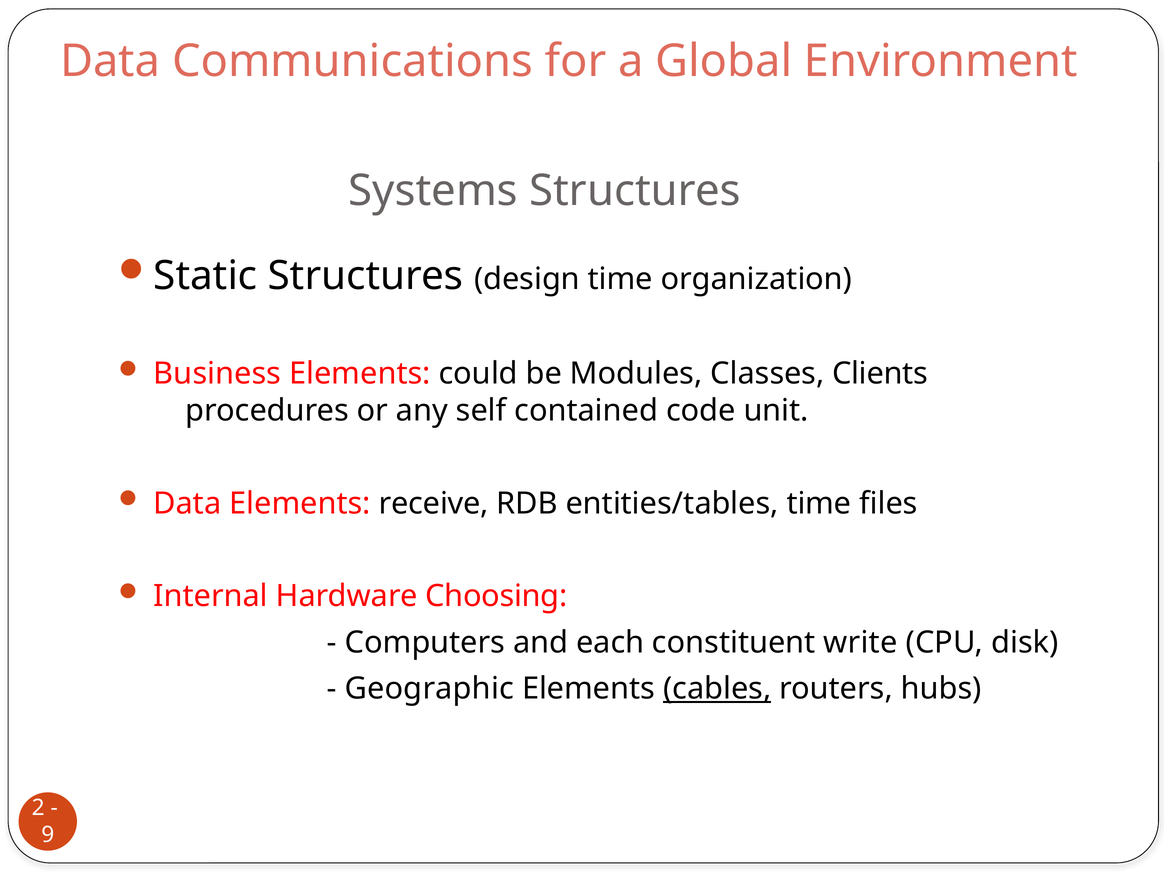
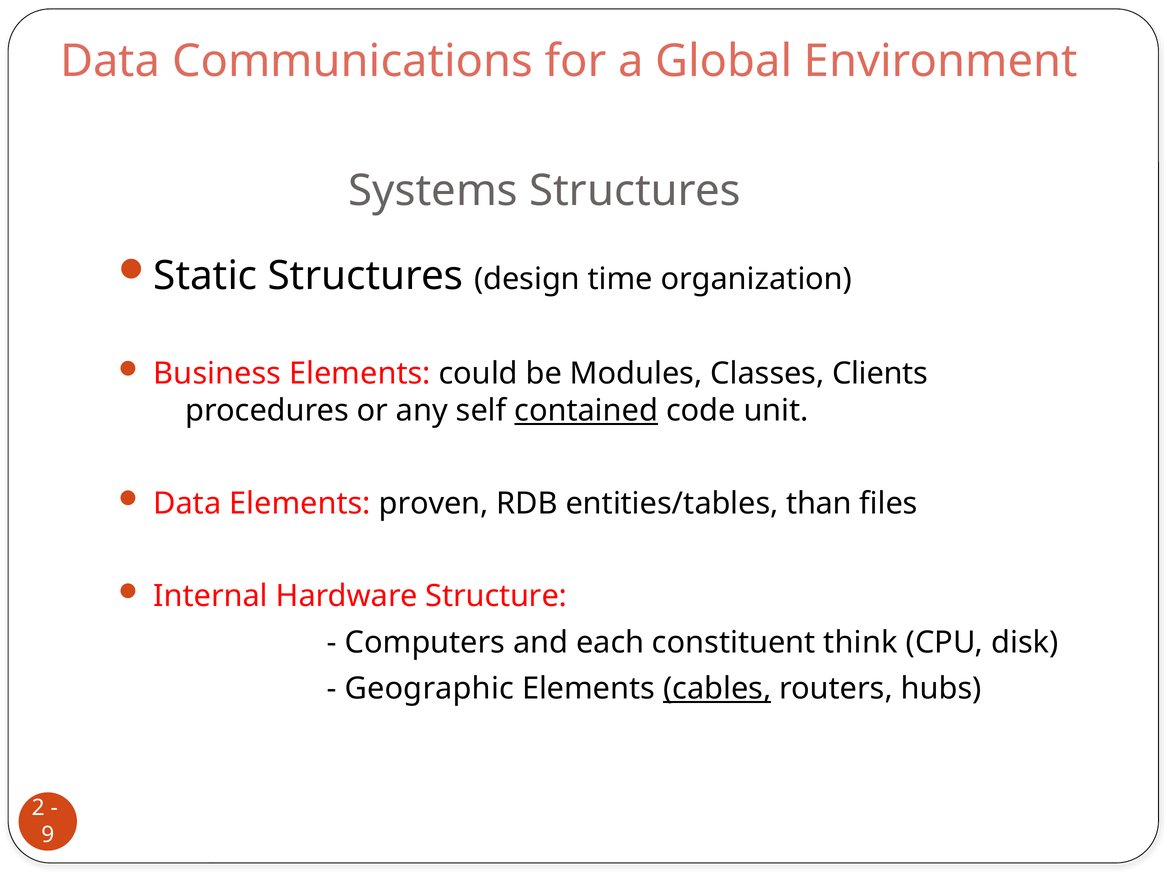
contained underline: none -> present (586, 411)
receive: receive -> proven (434, 504)
entities/tables time: time -> than (819, 504)
Choosing: Choosing -> Structure (496, 596)
write: write -> think (861, 643)
